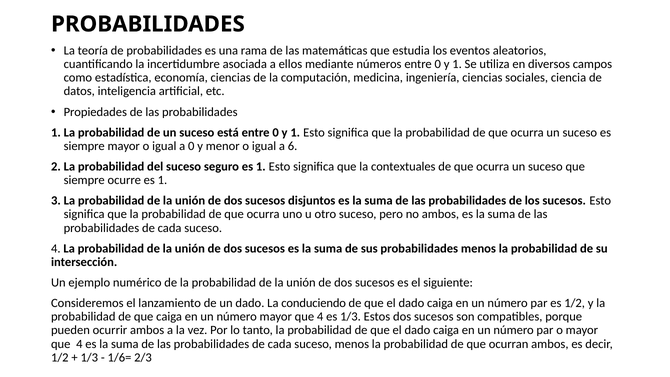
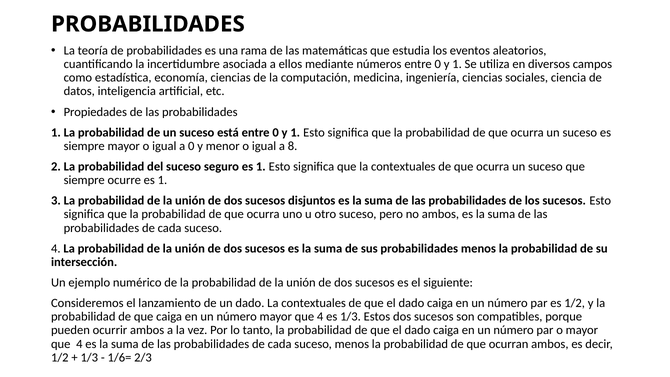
6: 6 -> 8 (293, 146)
dado La conduciendo: conduciendo -> contextuales (314, 303)
